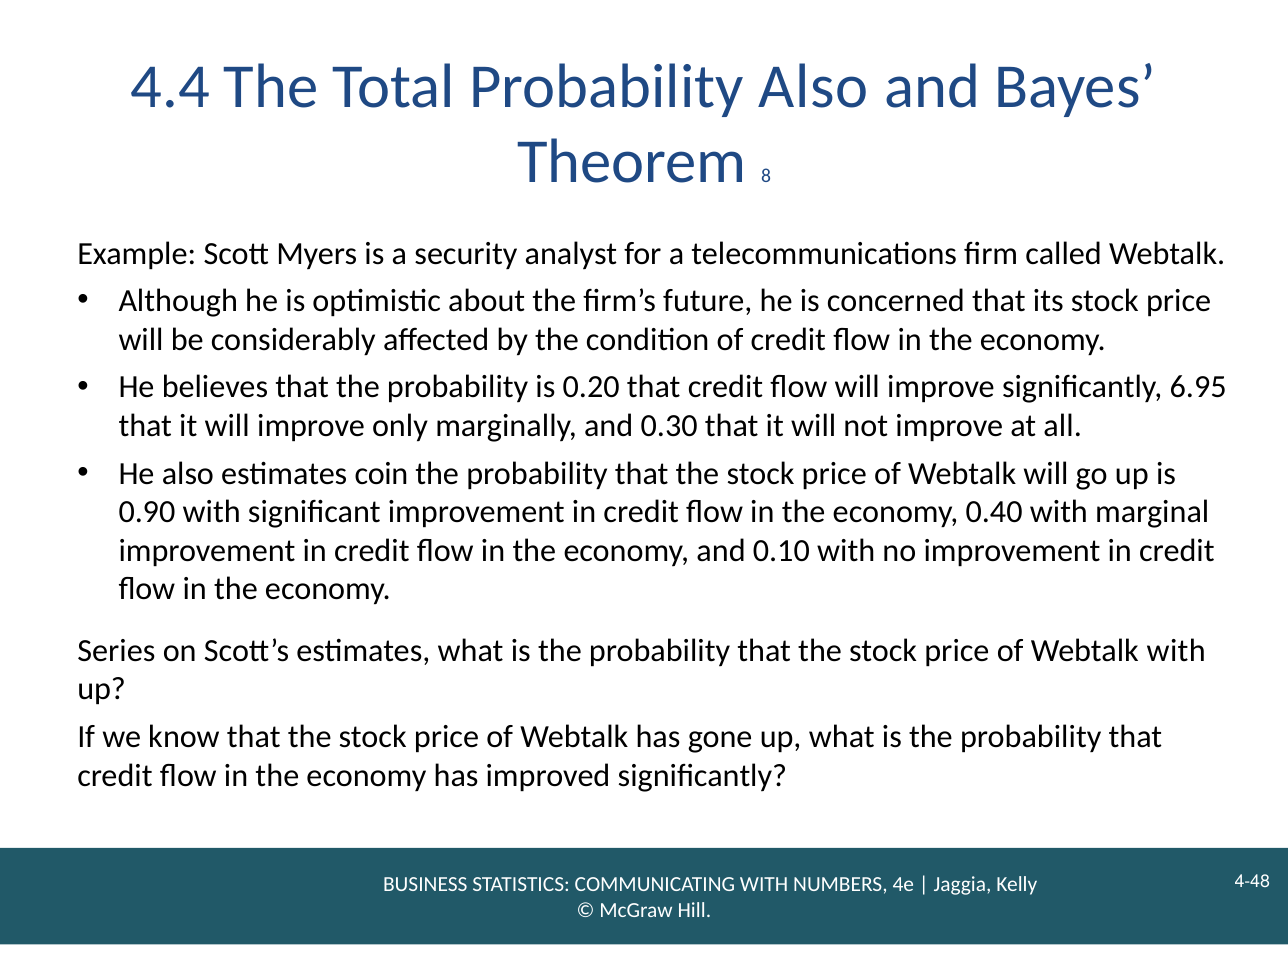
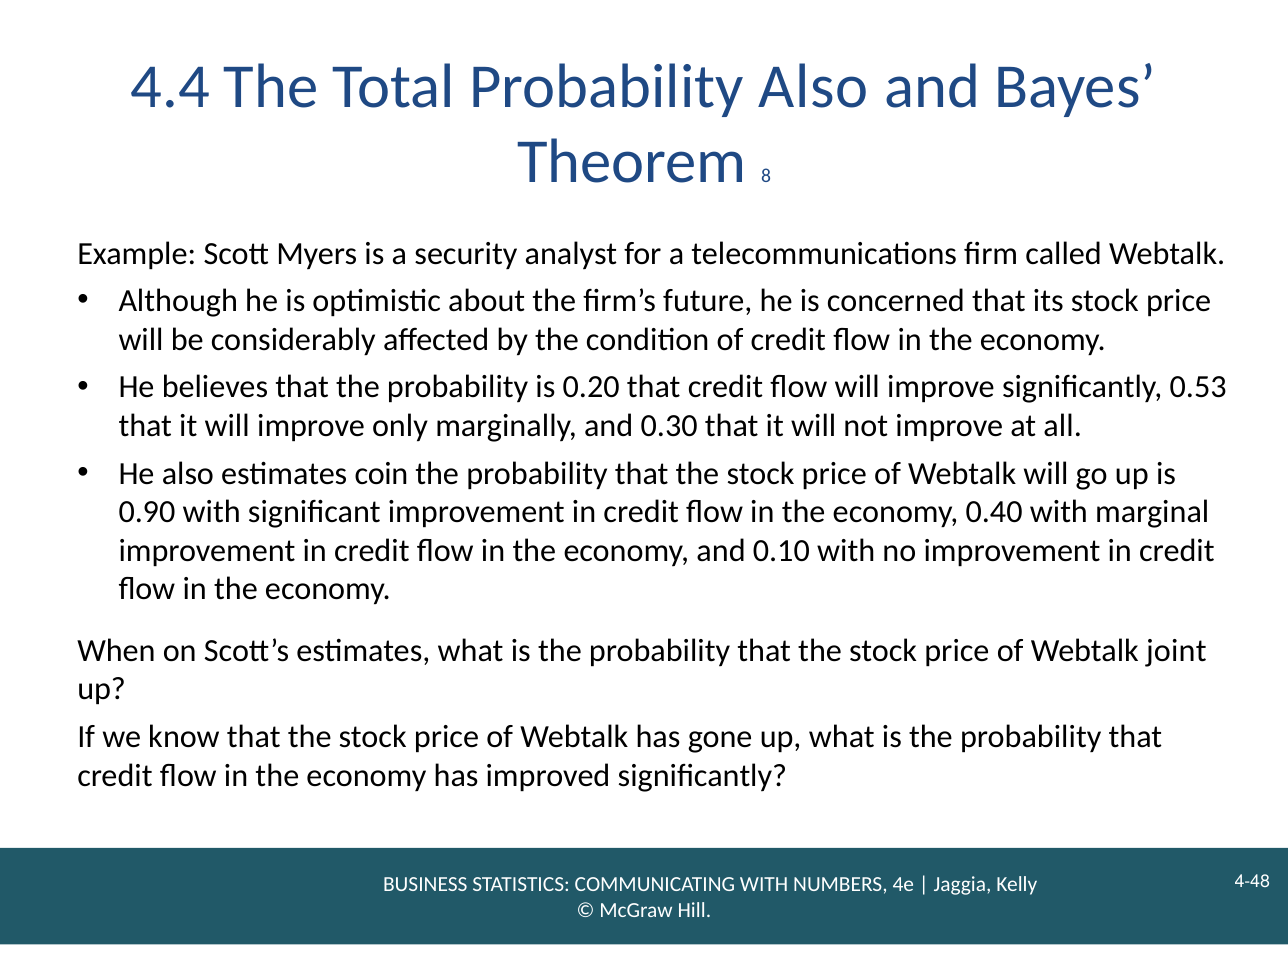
6.95: 6.95 -> 0.53 (1198, 387)
Series: Series -> When (116, 651)
Webtalk with: with -> joint (1176, 651)
